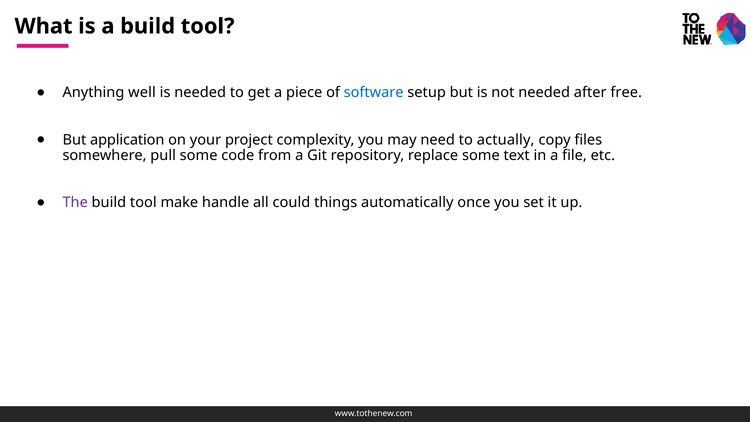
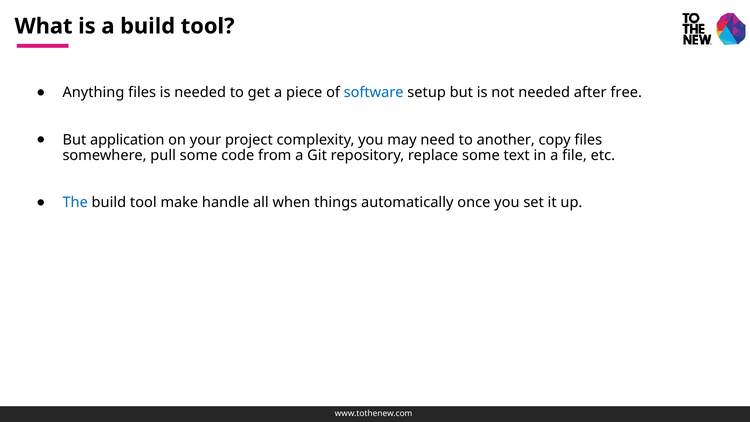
Anything well: well -> files (142, 93)
actually: actually -> another (506, 140)
The colour: purple -> blue (75, 203)
could: could -> when (291, 203)
